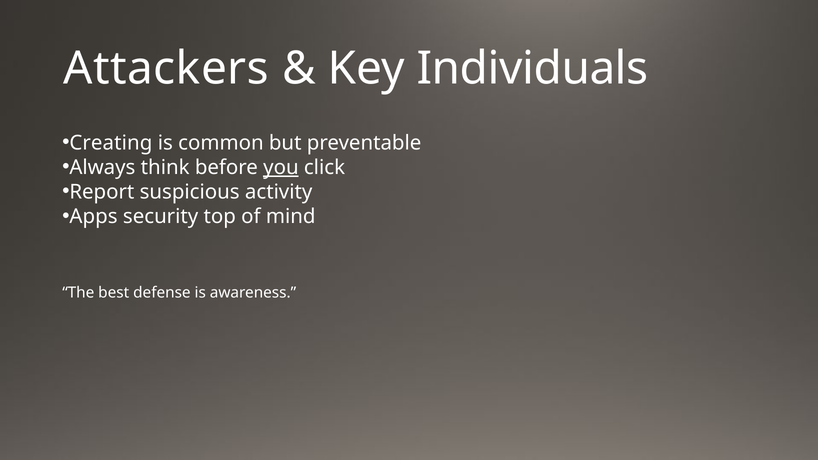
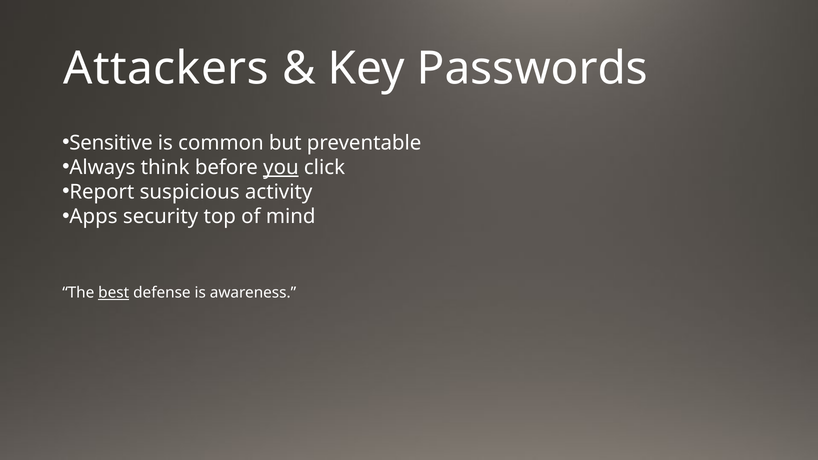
Individuals: Individuals -> Passwords (532, 69)
Creating: Creating -> Sensitive (111, 143)
best underline: none -> present (114, 293)
